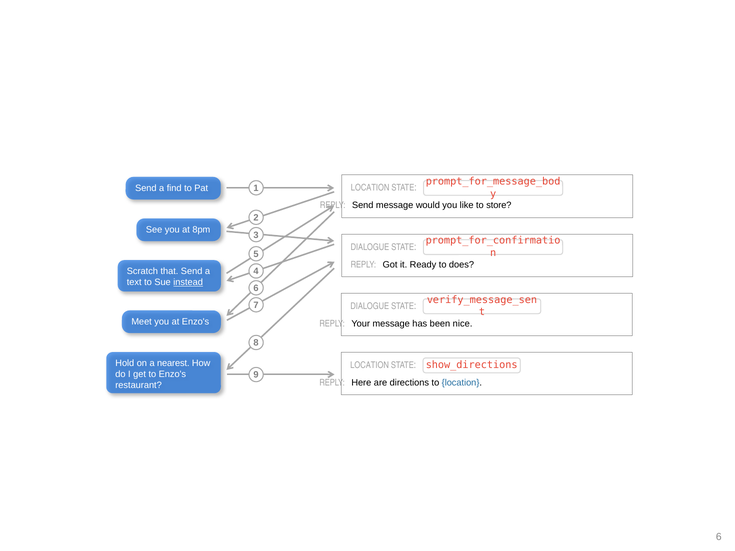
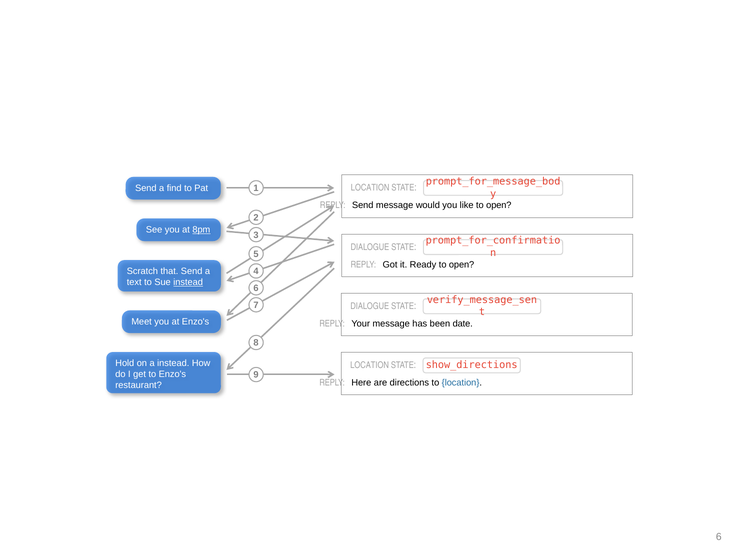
like to store: store -> open (499, 205)
8pm underline: none -> present (201, 230)
Ready to does: does -> open (462, 265)
nice: nice -> date (463, 324)
a nearest: nearest -> instead (173, 363)
